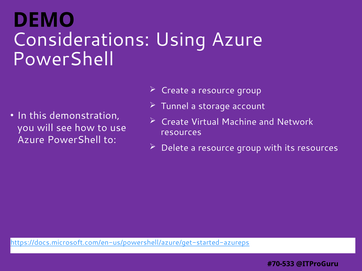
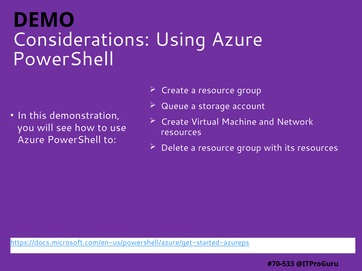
Tunnel: Tunnel -> Queue (175, 106)
